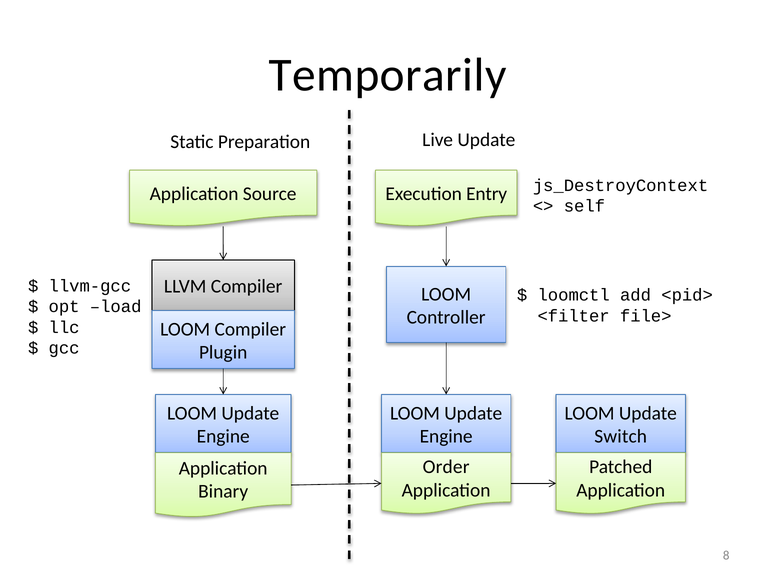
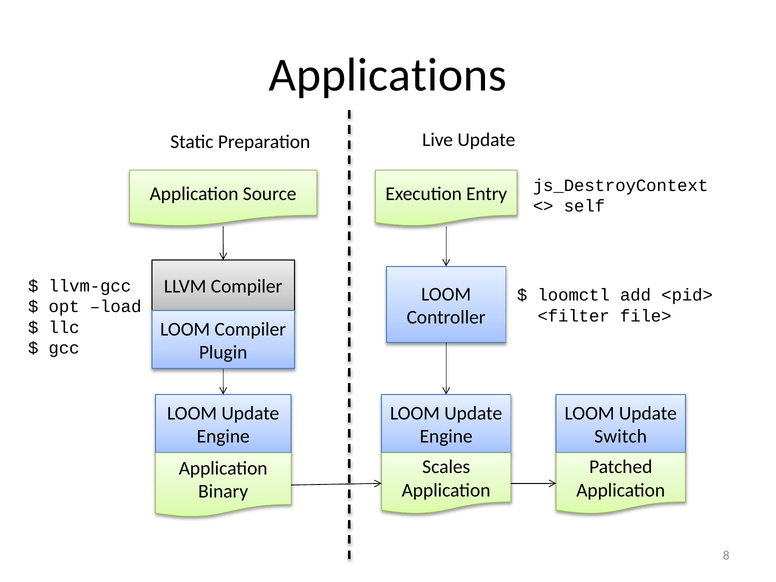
Temporarily: Temporarily -> Applications (388, 75)
Order: Order -> Scales (446, 467)
